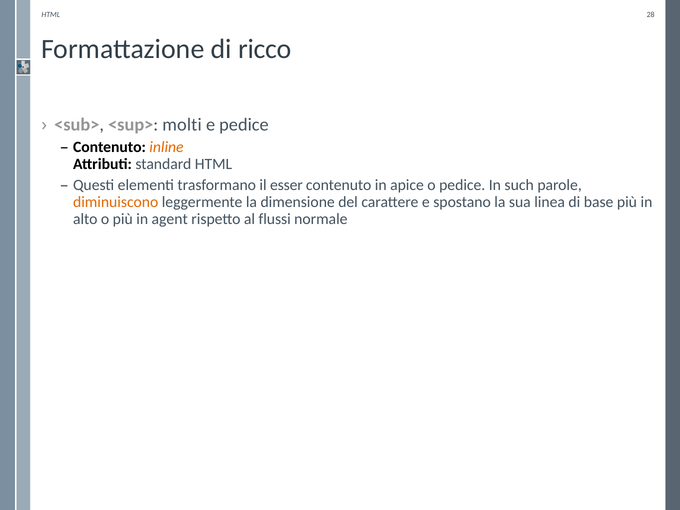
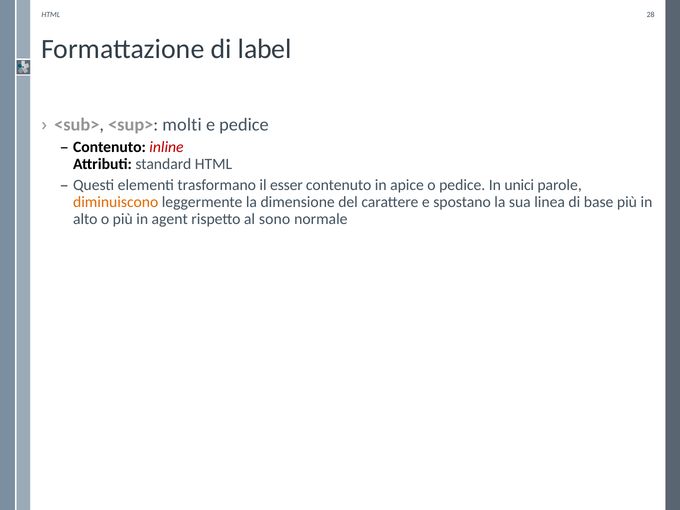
ricco: ricco -> label (265, 49)
inline colour: orange -> red (166, 147)
such: such -> unici (519, 185)
flussi: flussi -> sono (275, 219)
